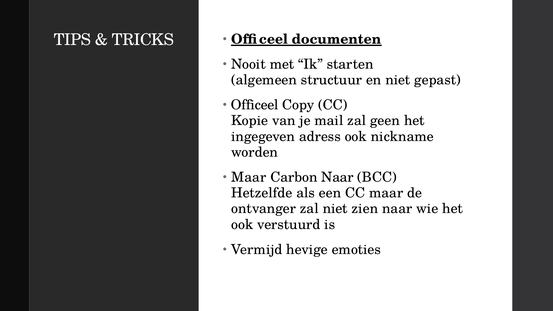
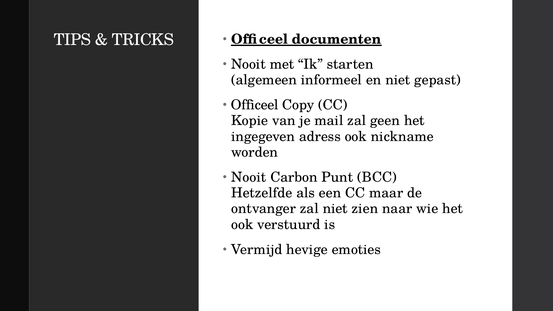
structuur: structuur -> informeel (331, 80)
Maar: Maar -> Nooit (249, 177)
Carbon Naar: Naar -> Punt (337, 177)
